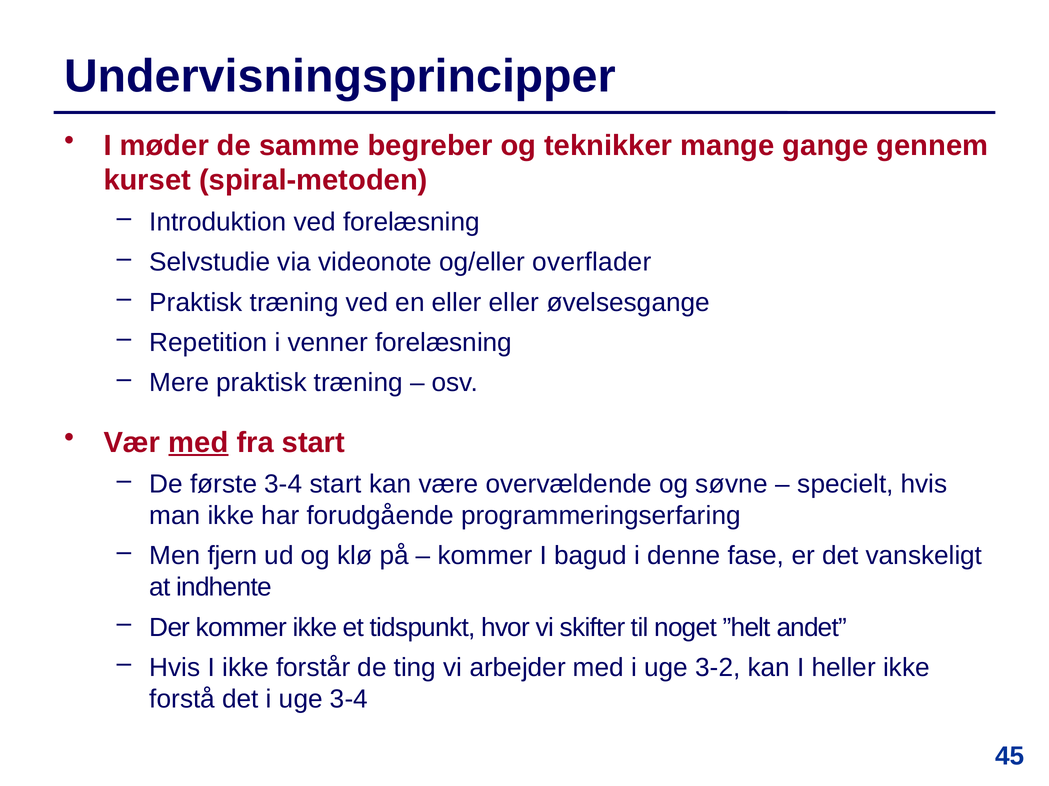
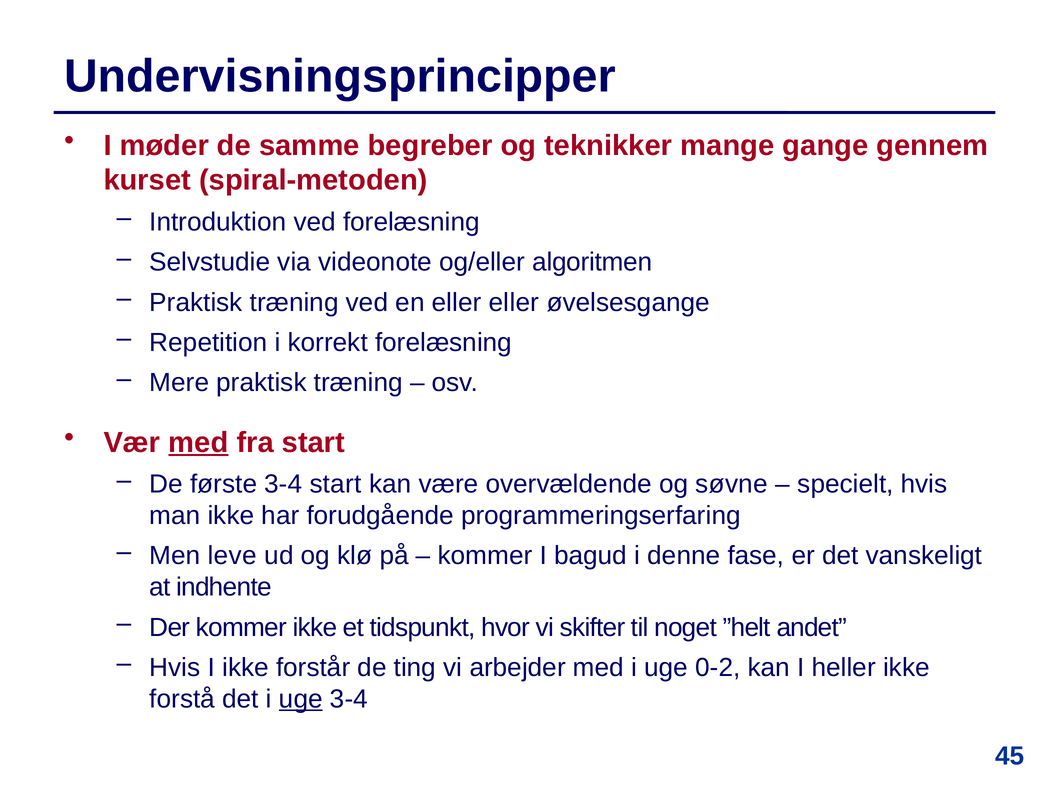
overflader: overflader -> algoritmen (592, 263)
venner: venner -> korrekt (328, 343)
fjern: fjern -> leve (232, 556)
3-2: 3-2 -> 0-2 (718, 668)
uge underline: none -> present (301, 700)
